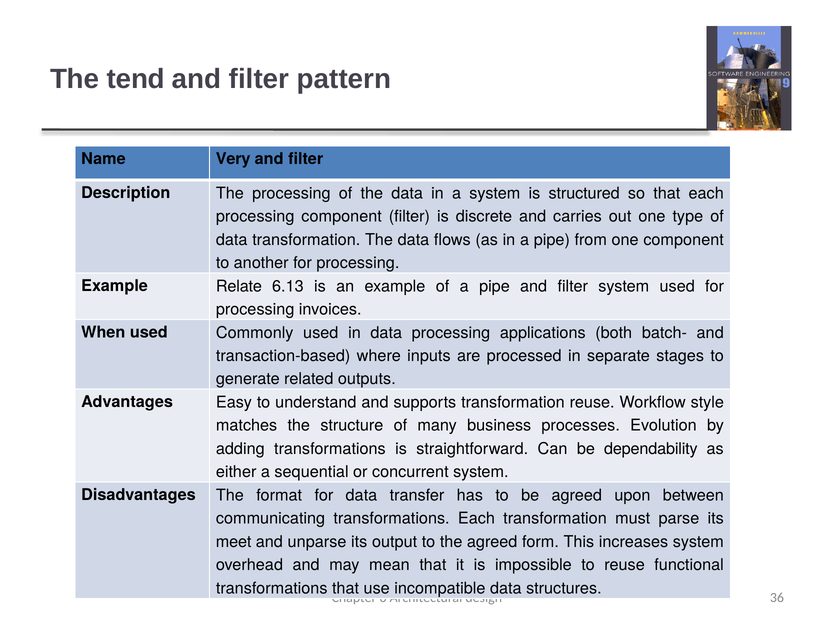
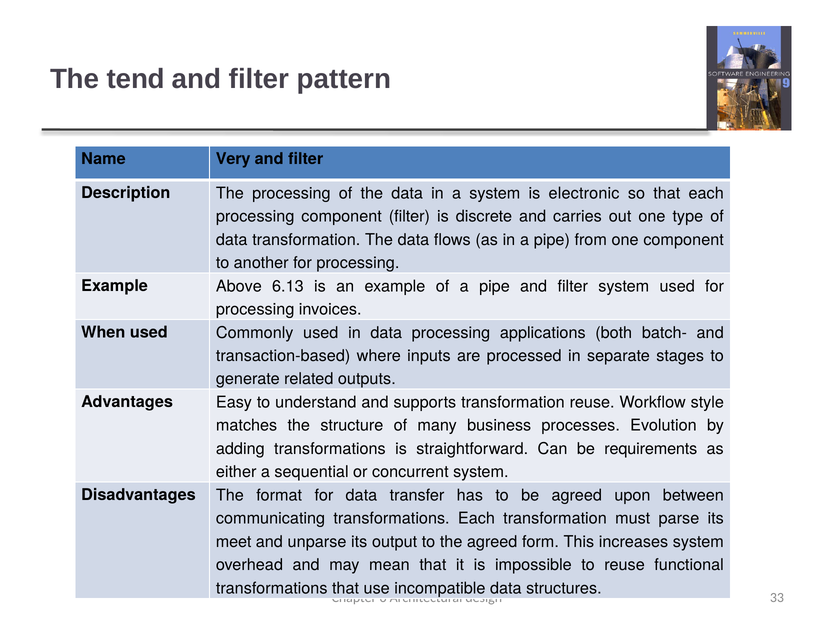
structured: structured -> electronic (584, 193)
Relate: Relate -> Above (239, 286)
dependability: dependability -> requirements (651, 448)
36: 36 -> 33 (777, 597)
